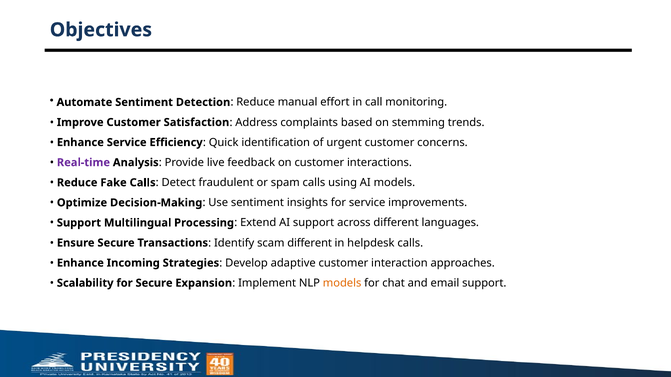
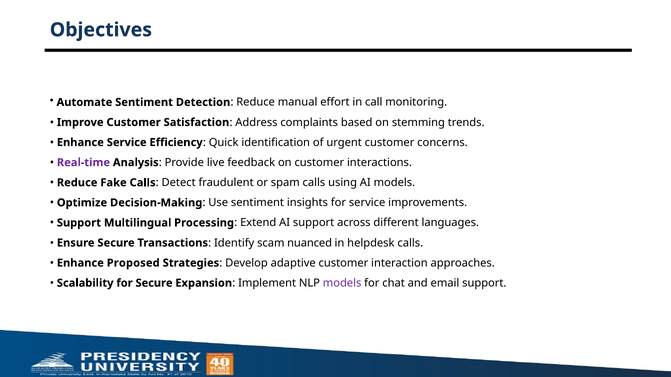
scam different: different -> nuanced (310, 243)
Incoming: Incoming -> Proposed (133, 263)
models colour: orange -> purple (342, 283)
